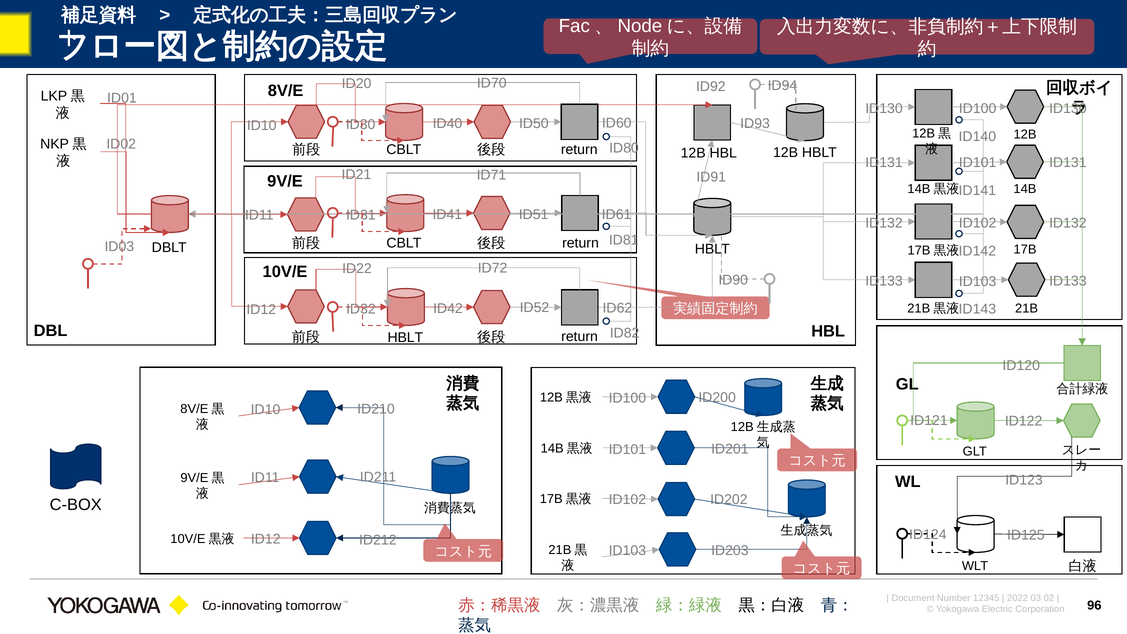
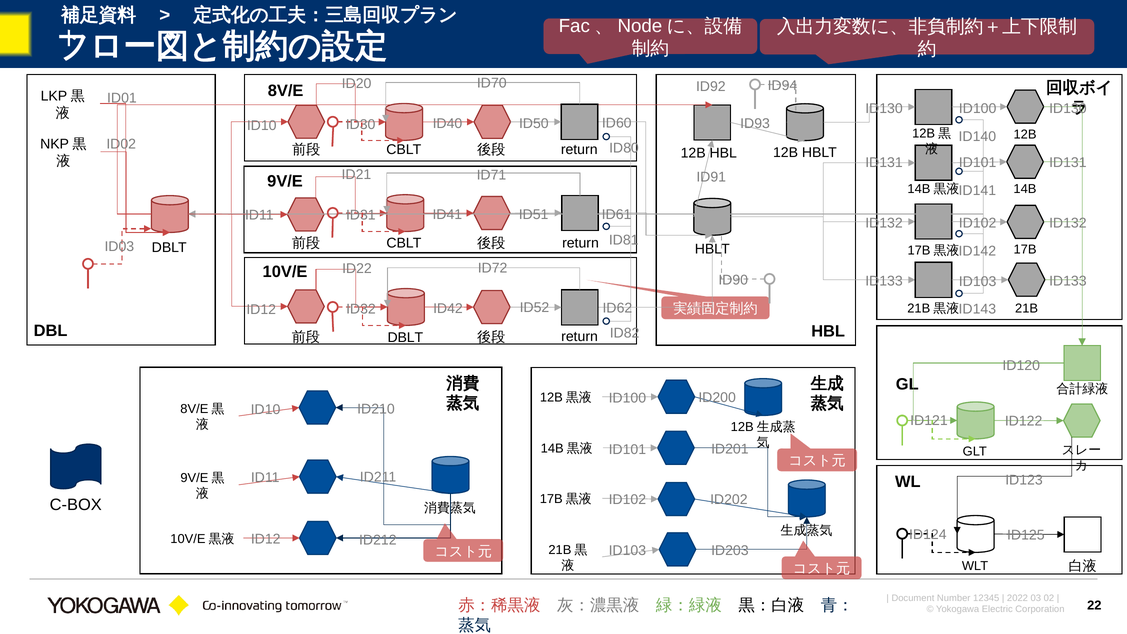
HBLT: HBLT -> DBLT (405, 338)
96: 96 -> 22 (1094, 605)
